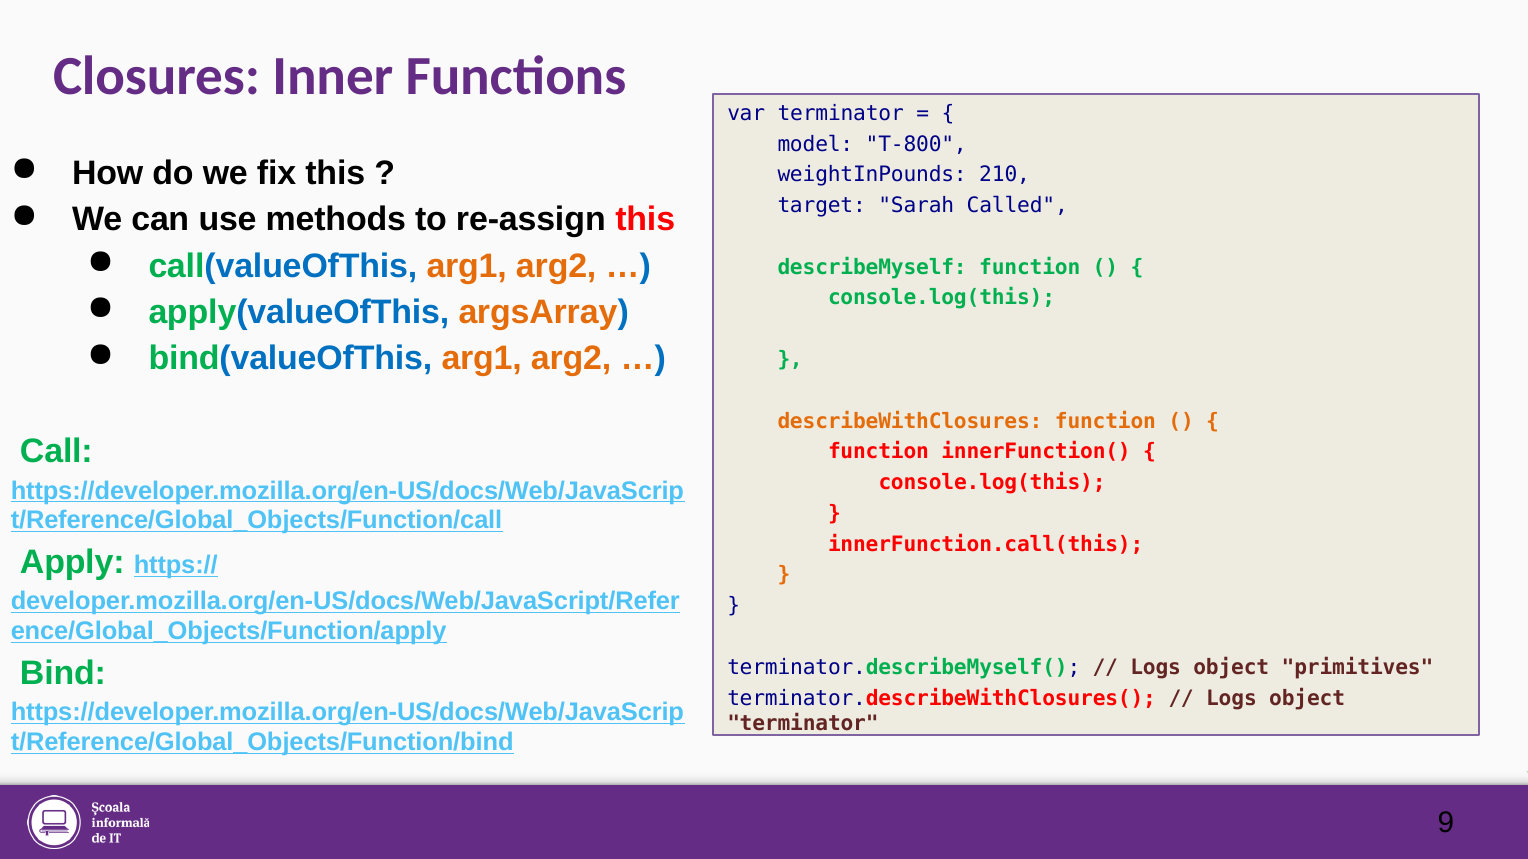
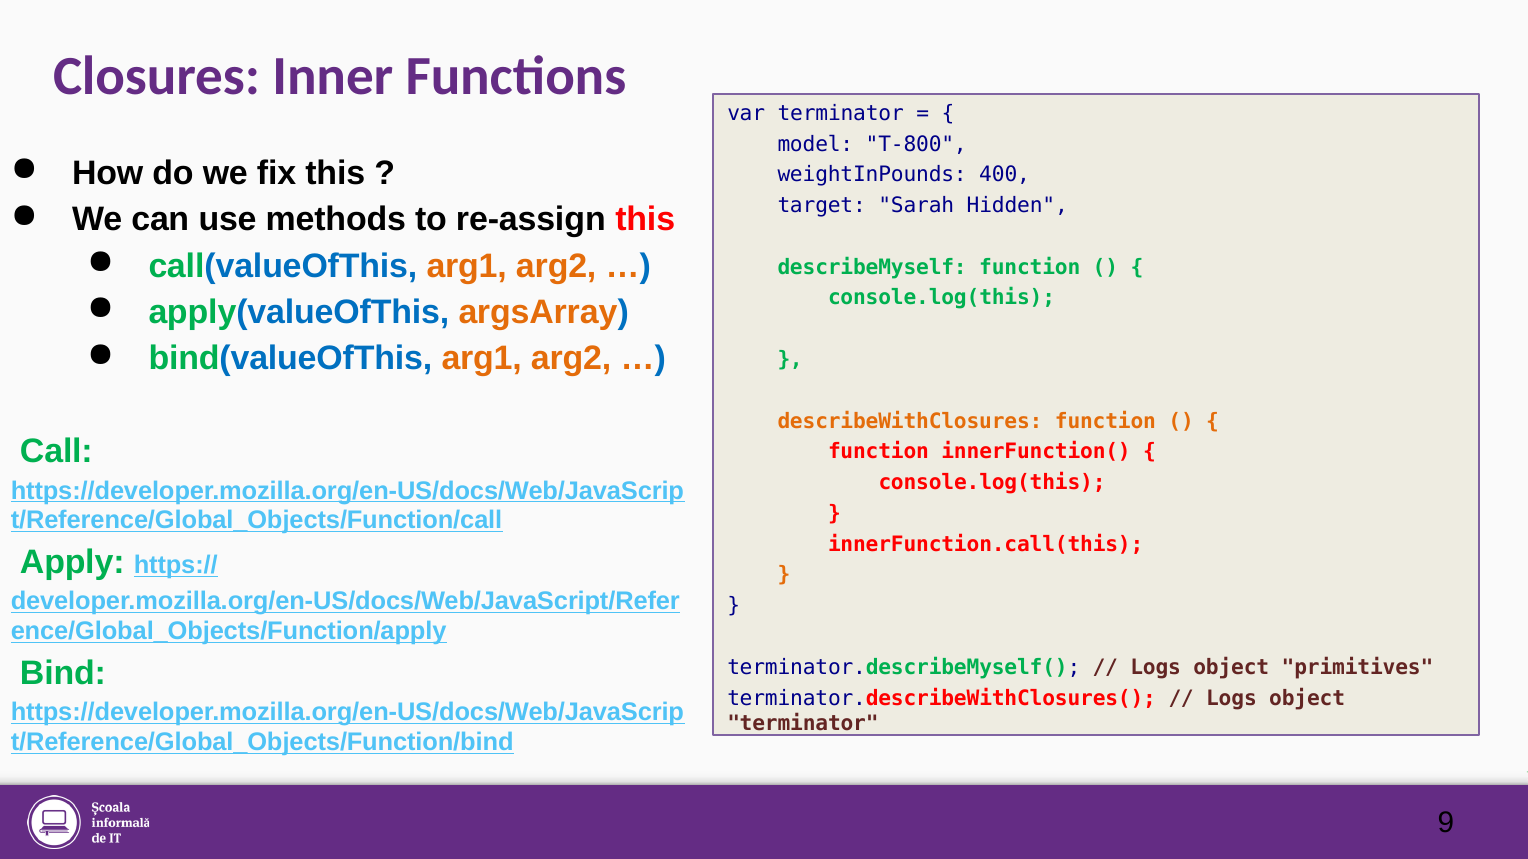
210: 210 -> 400 (1005, 175)
Called: Called -> Hidden (1017, 206)
